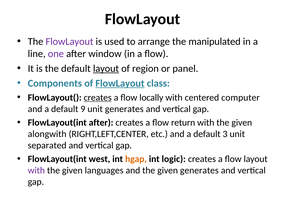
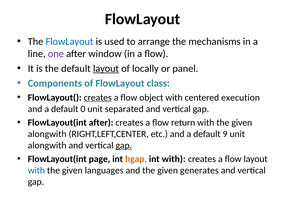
FlowLayout colour: purple -> blue (69, 42)
manipulated: manipulated -> mechanisms (215, 42)
region: region -> locally (145, 69)
FlowLayout underline: present -> none (120, 84)
locally: locally -> object (151, 98)
computer: computer -> execution (241, 98)
9: 9 -> 0 (83, 109)
unit generates: generates -> separated (124, 109)
3: 3 -> 9 (225, 134)
separated: separated -> alongwith (47, 146)
gap underline: none -> present (124, 146)
west: west -> page (100, 160)
int logic: logic -> with (174, 160)
with colour: purple -> blue (36, 171)
